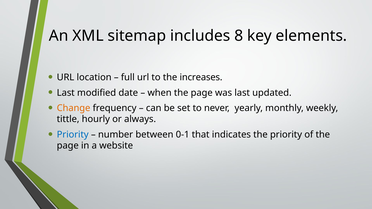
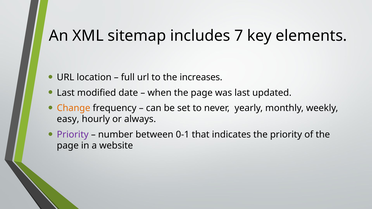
8: 8 -> 7 (239, 36)
tittle: tittle -> easy (68, 119)
Priority colour: blue -> purple (73, 135)
